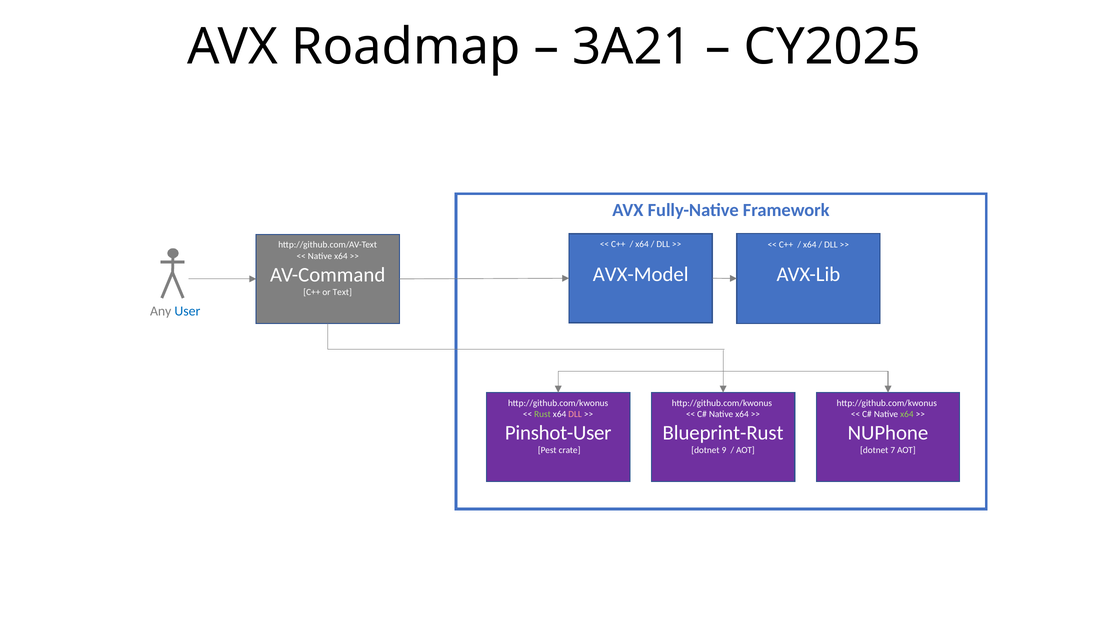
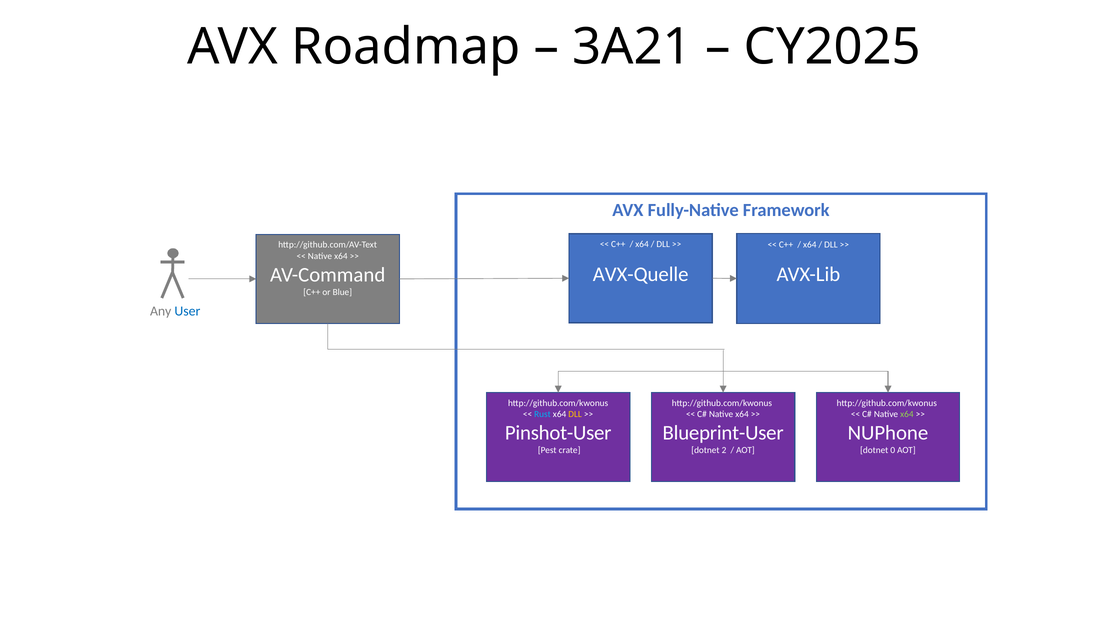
AVX-Model: AVX-Model -> AVX-Quelle (641, 274)
Text: Text -> Blue (342, 292)
Rust colour: light green -> light blue (542, 414)
DLL colour: pink -> yellow (575, 414)
Blueprint-Rust: Blueprint-Rust -> Blueprint-User (723, 433)
9: 9 -> 2 (724, 450)
7: 7 -> 0 (893, 450)
